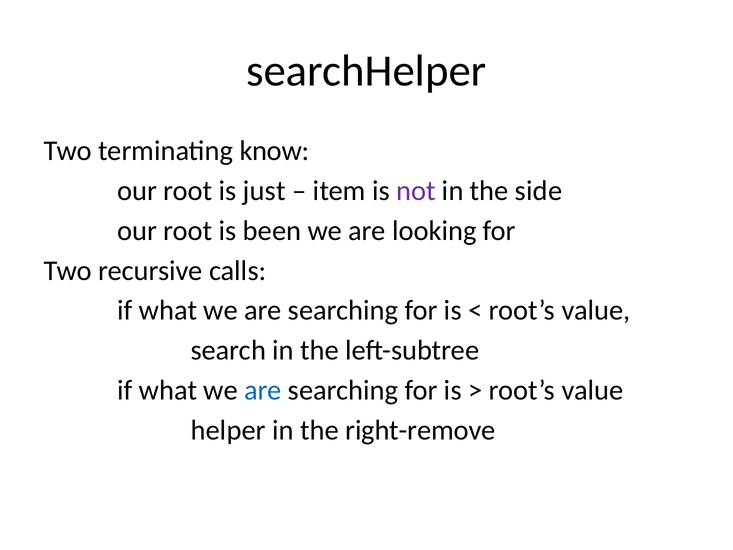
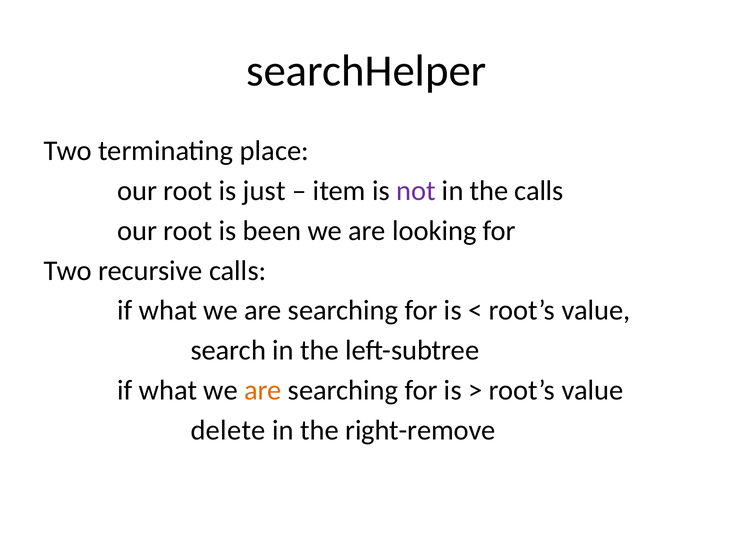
know: know -> place (274, 151)
the side: side -> calls (539, 191)
are colour: blue -> orange (263, 390)
helper: helper -> delete (228, 430)
